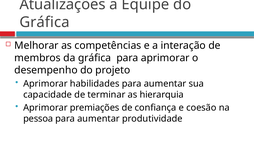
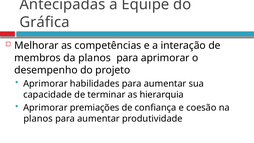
Atualizações: Atualizações -> Antecipadas (62, 4)
da gráfica: gráfica -> planos (95, 58)
pessoa: pessoa -> planos (38, 119)
